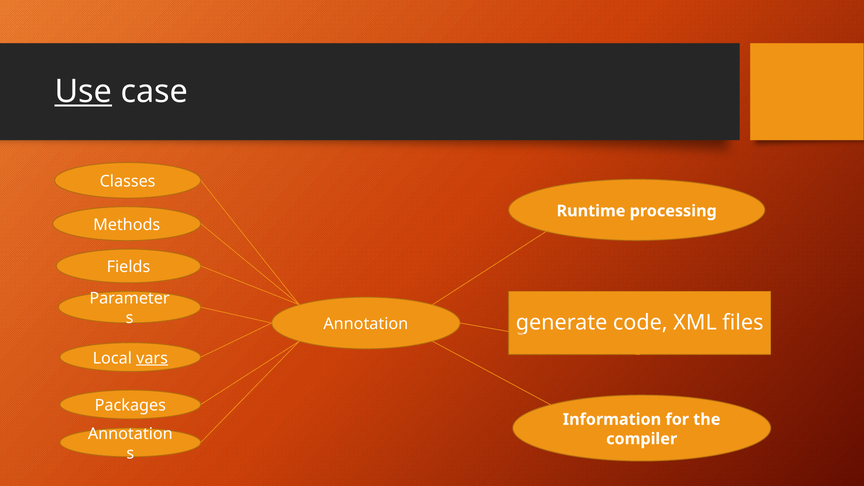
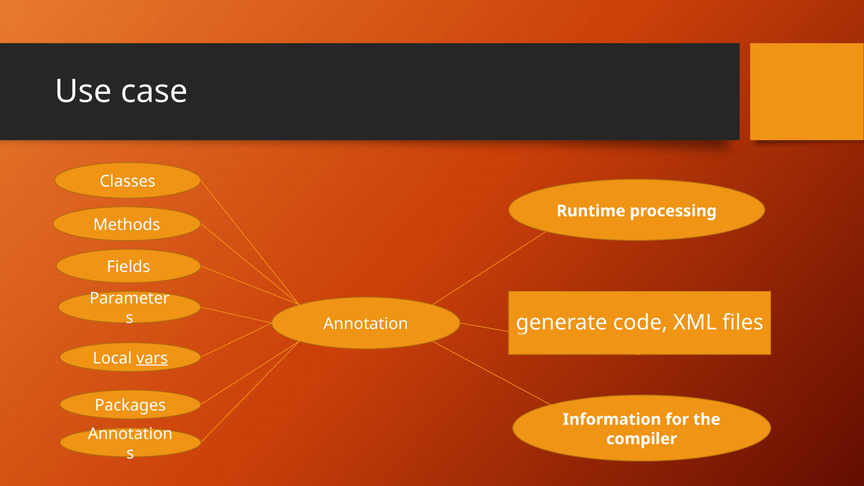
Use underline: present -> none (83, 91)
